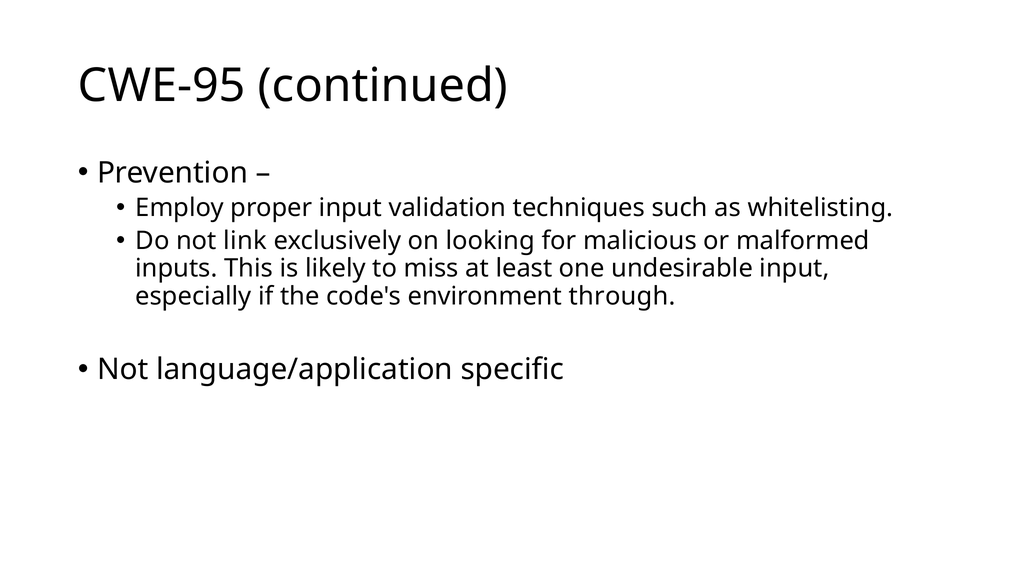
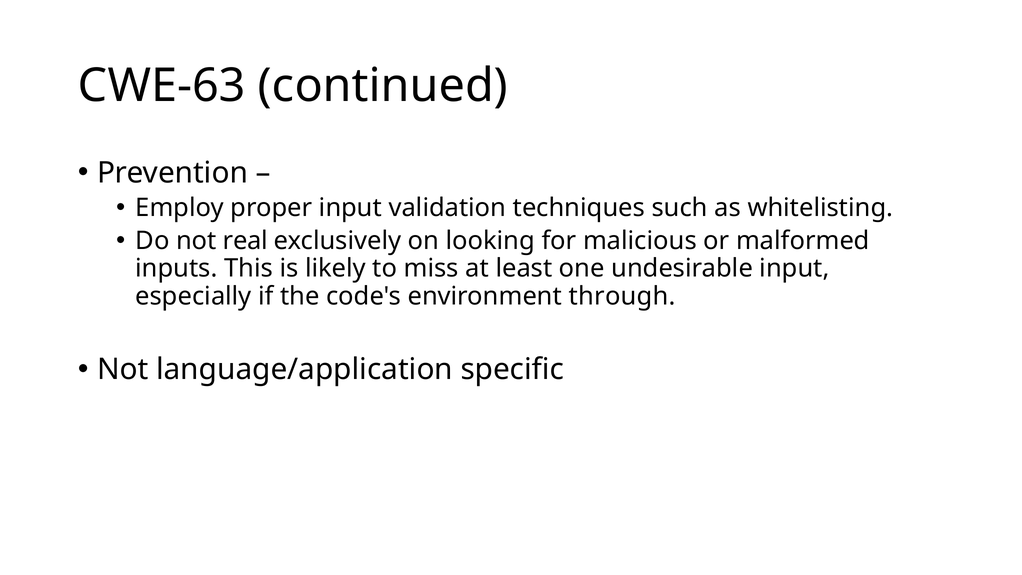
CWE-95: CWE-95 -> CWE-63 (162, 86)
link: link -> real (245, 241)
